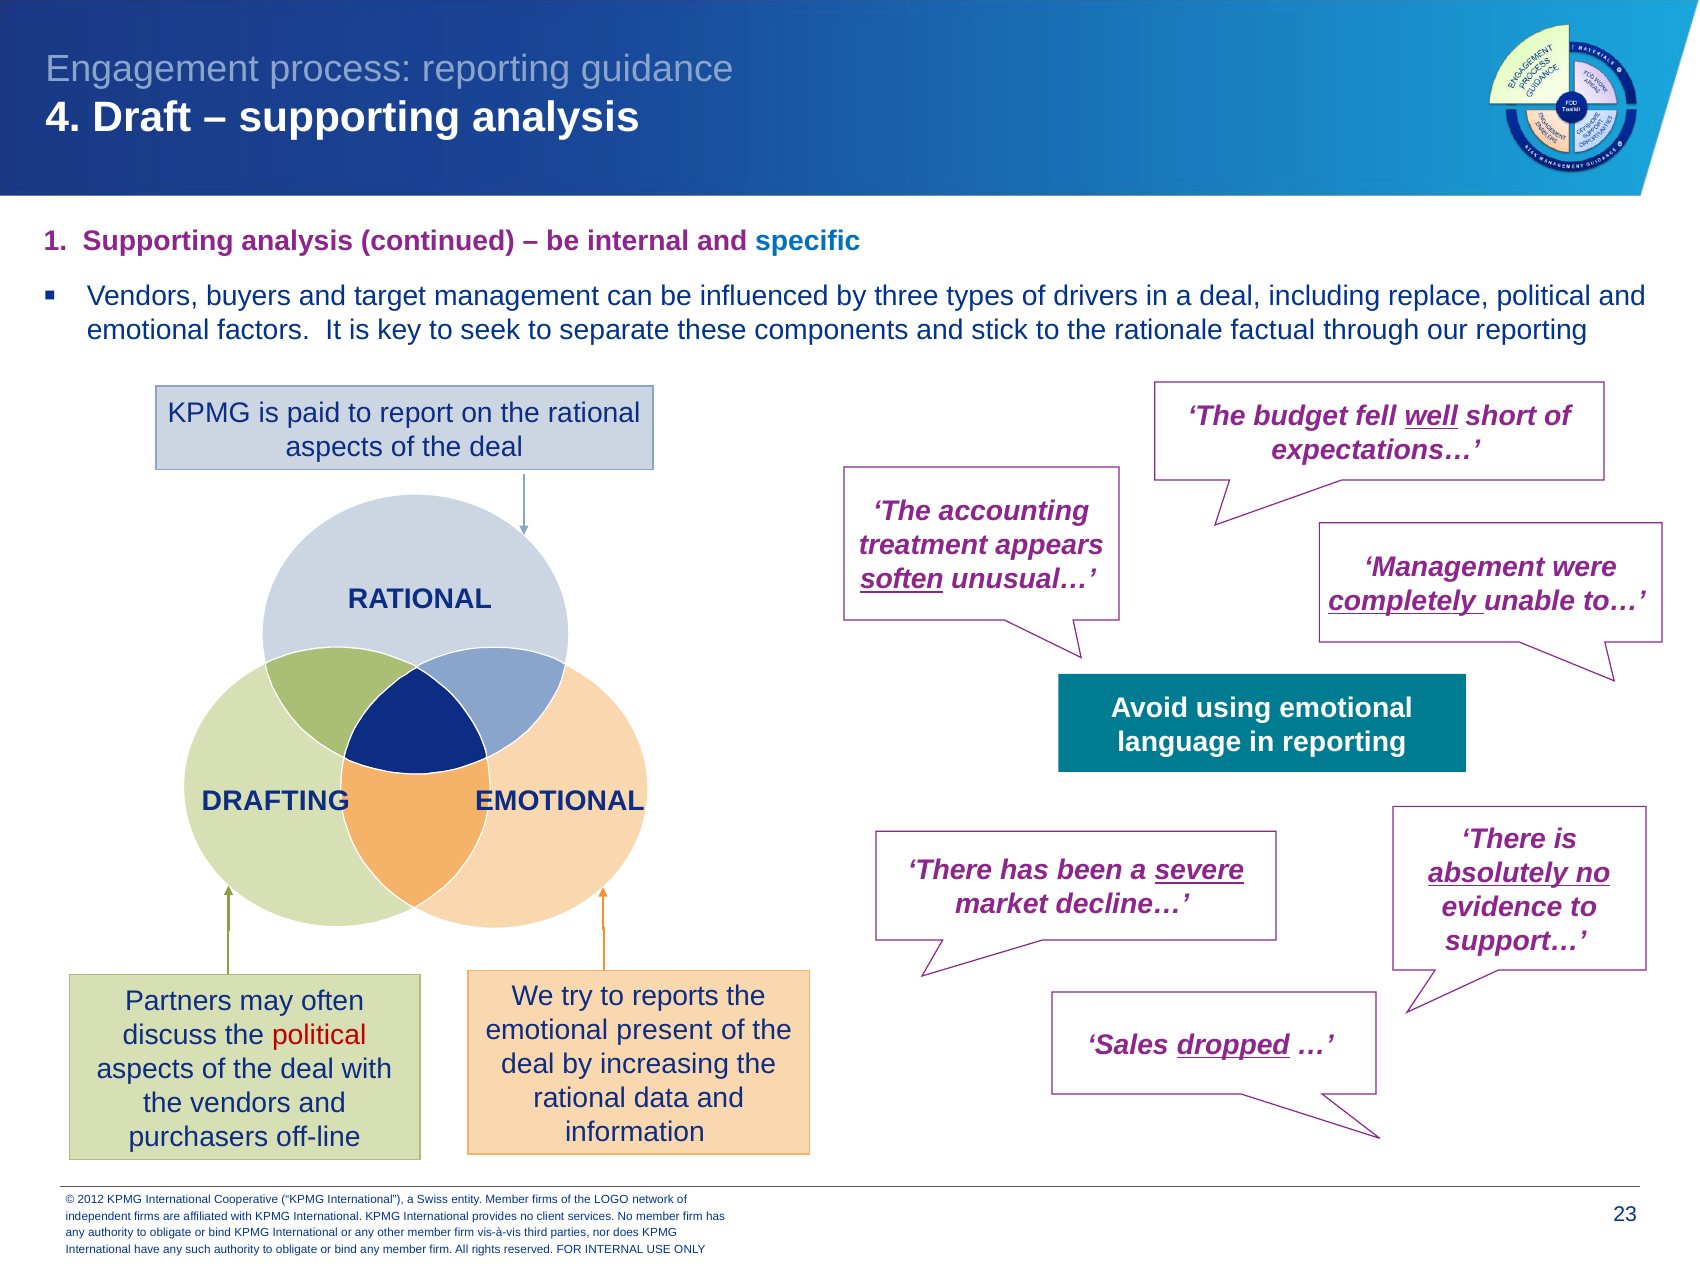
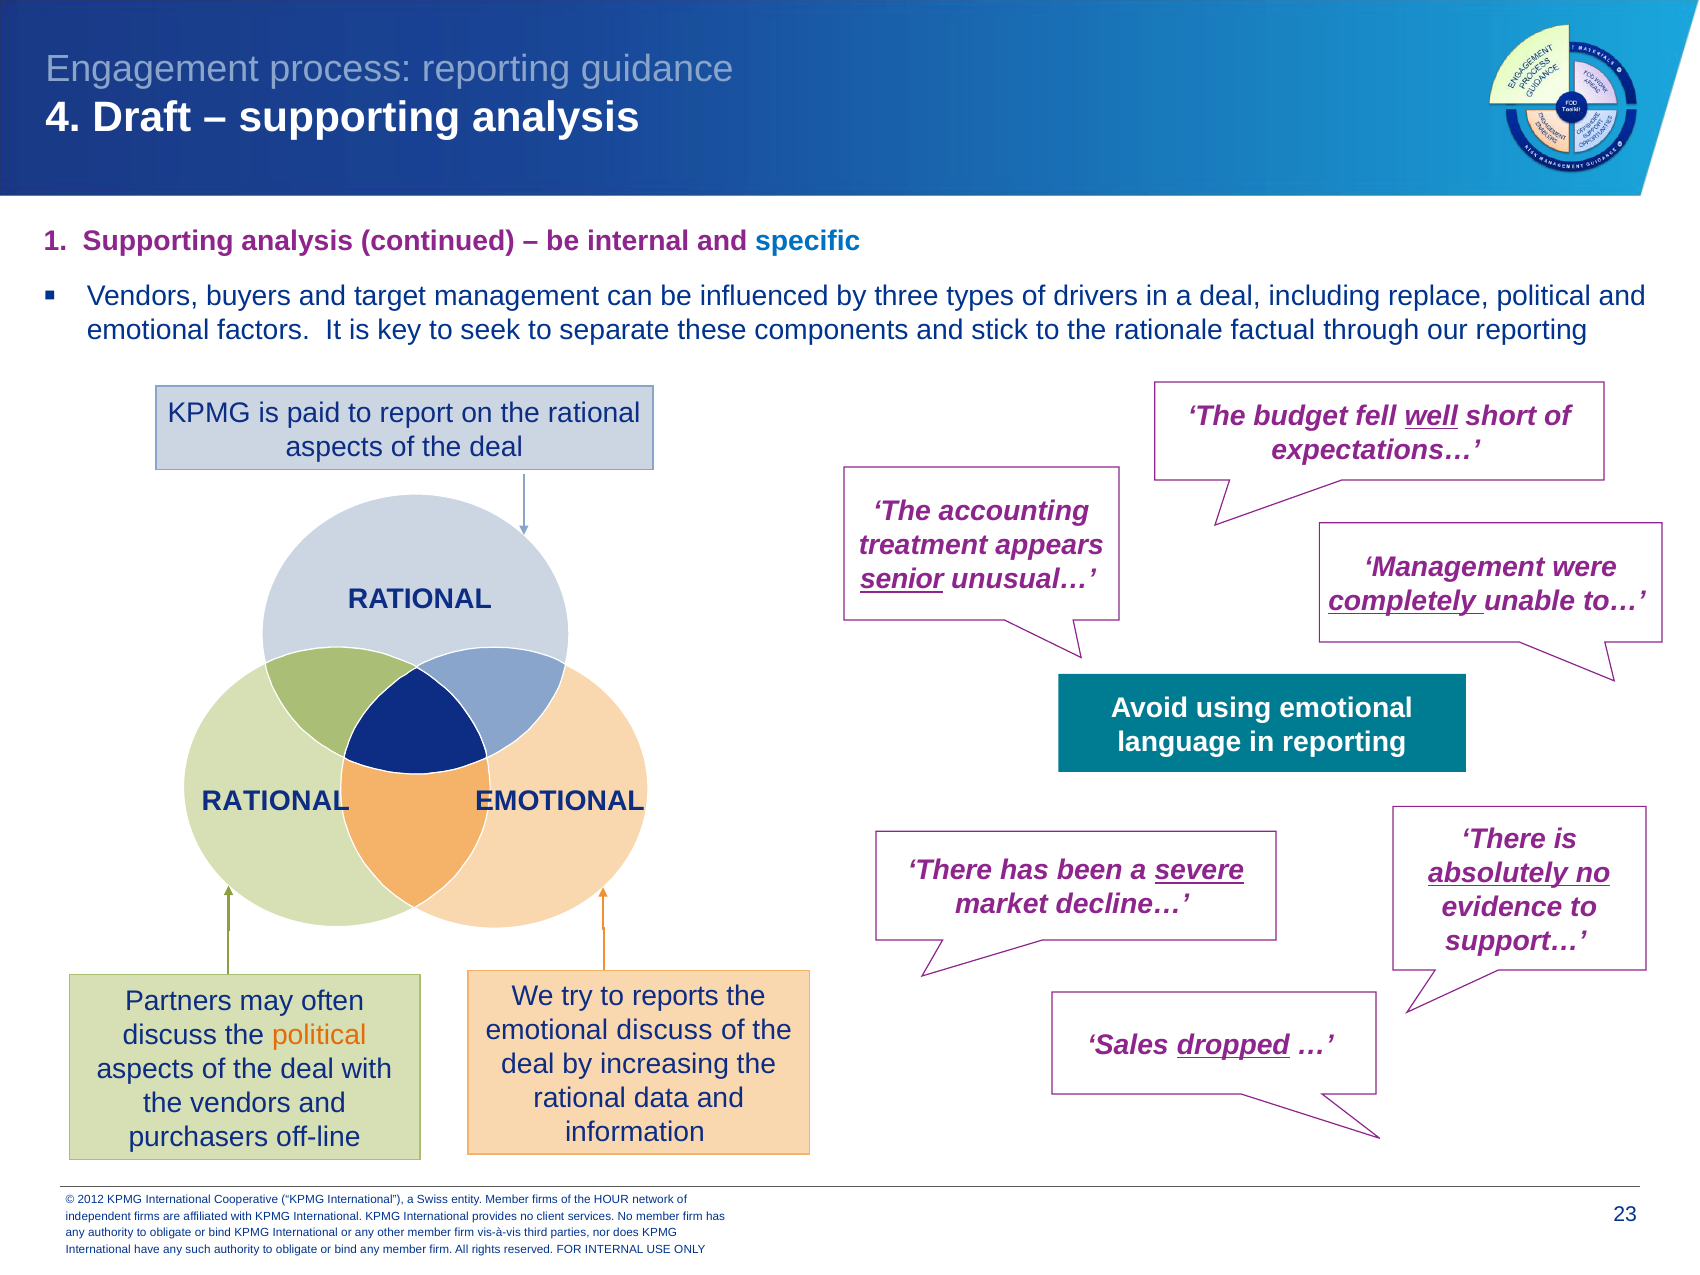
soften: soften -> senior (902, 579)
DRAFTING: DRAFTING -> RATIONAL (276, 802)
emotional present: present -> discuss (665, 1030)
political colour: red -> orange (319, 1035)
LOGO: LOGO -> HOUR (611, 1200)
